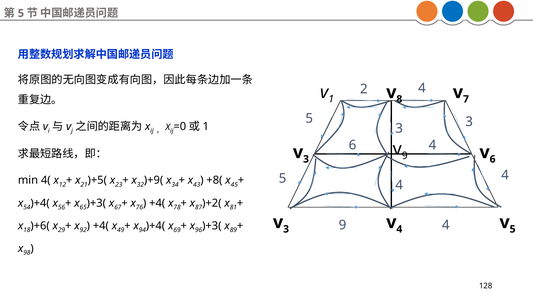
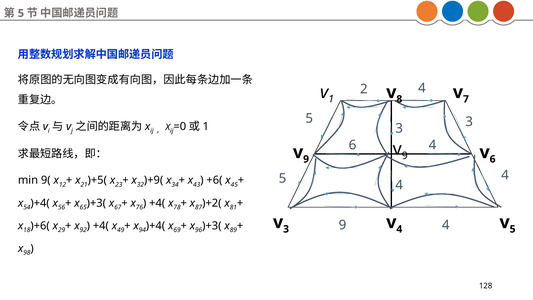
3: 3 -> 9 (306, 159)
4(: 4( -> 9( (46, 180)
+8(: +8( -> +6( (214, 180)
